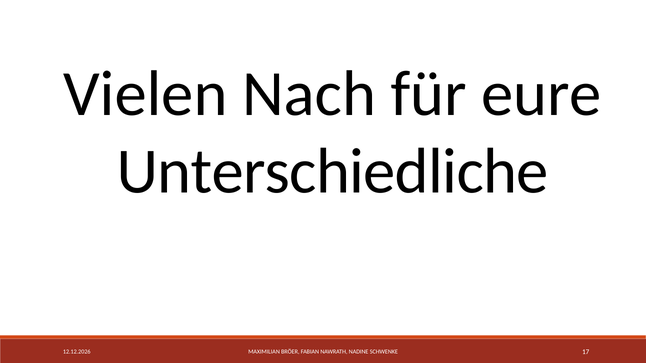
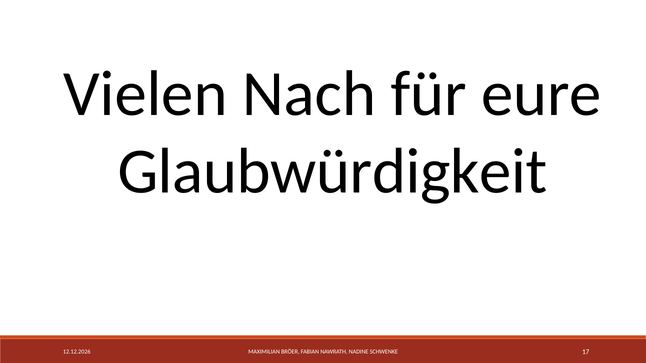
Unterschiedliche: Unterschiedliche -> Glaubwürdigkeit (332, 172)
